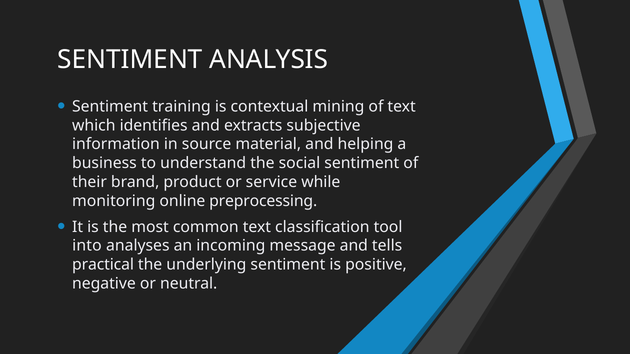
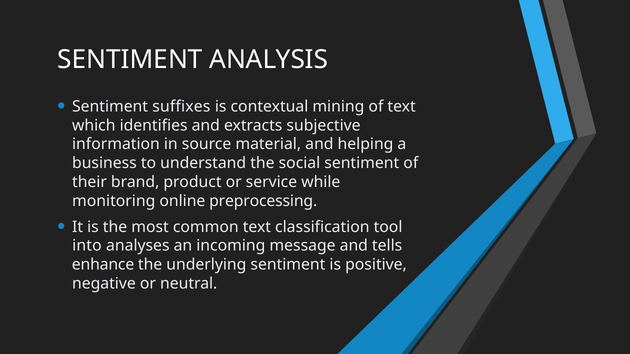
training: training -> suffixes (181, 107)
practical: practical -> enhance (103, 265)
